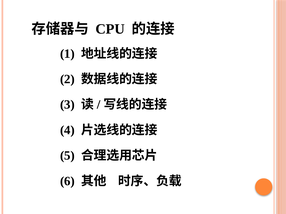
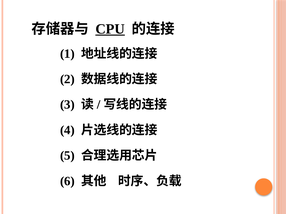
CPU underline: none -> present (110, 29)
